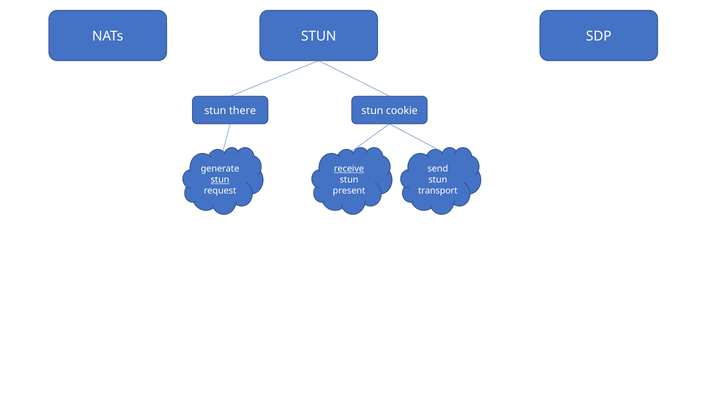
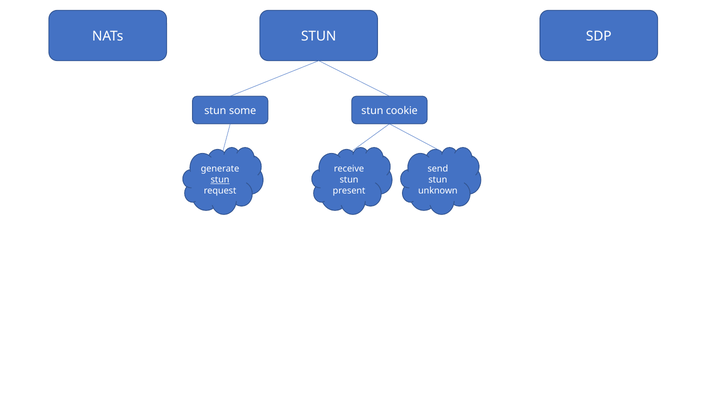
there: there -> some (243, 111)
receive underline: present -> none (349, 169)
transport: transport -> unknown (438, 191)
